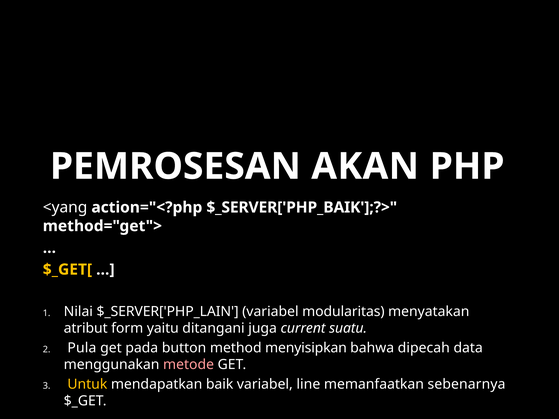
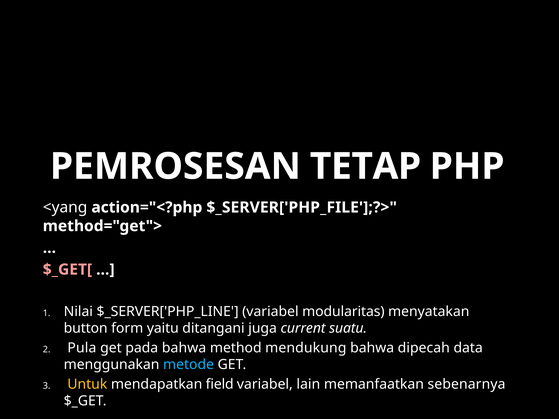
AKAN: AKAN -> TETAP (365, 167)
$_SERVER['PHP_BAIK'];?>: $_SERVER['PHP_BAIK'];?> -> $_SERVER['PHP_FILE'];?> (302, 208)
$_GET[ colour: yellow -> pink (67, 270)
$_SERVER['PHP_LAIN: $_SERVER['PHP_LAIN -> $_SERVER['PHP_LINE (168, 312)
atribut: atribut -> button (86, 329)
pada button: button -> bahwa (184, 348)
menyisipkan: menyisipkan -> mendukung (306, 348)
metode colour: pink -> light blue (189, 365)
baik: baik -> field (220, 384)
line: line -> lain (308, 384)
